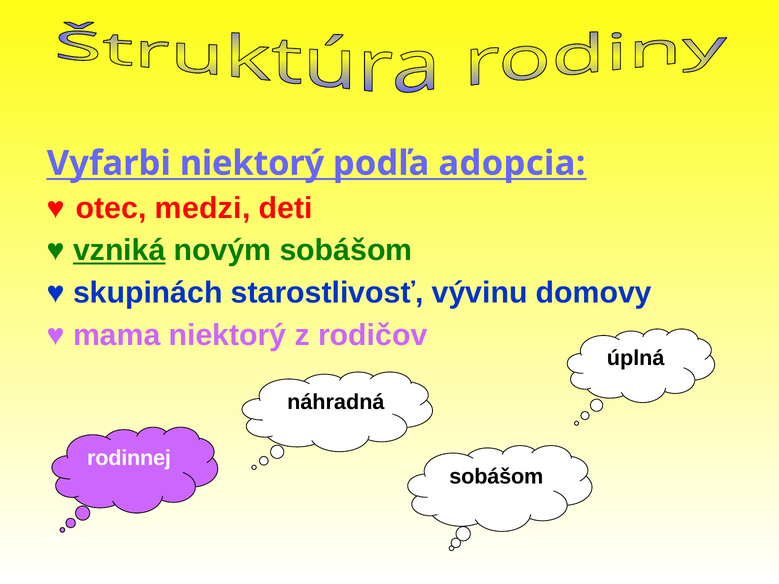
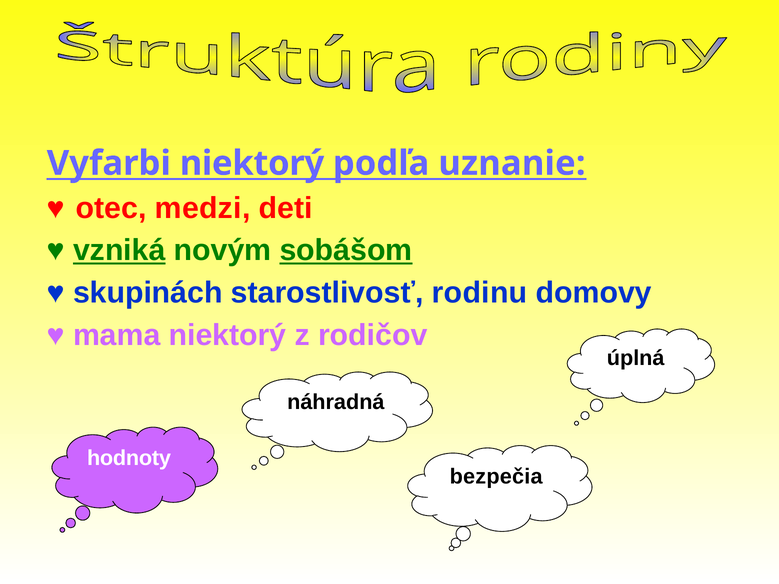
adopcia: adopcia -> uznanie (512, 163)
sobášom underline: none -> present (346, 251)
vývinu: vývinu -> rodinu (480, 293)
rodinnej: rodinnej -> hodnoty (129, 458)
sobášom: sobášom -> bezpečia (496, 477)
